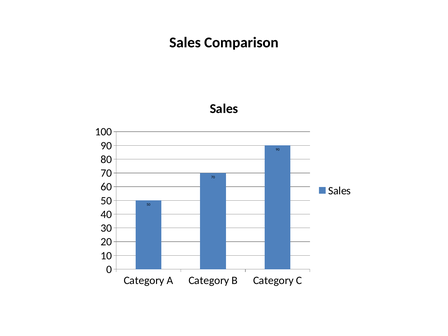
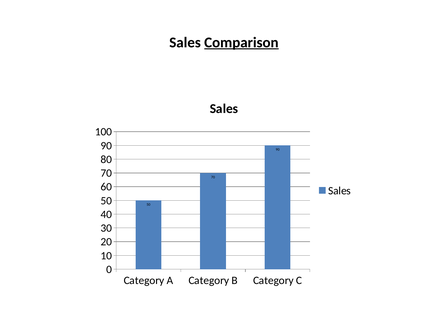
Comparison underline: none -> present (241, 42)
